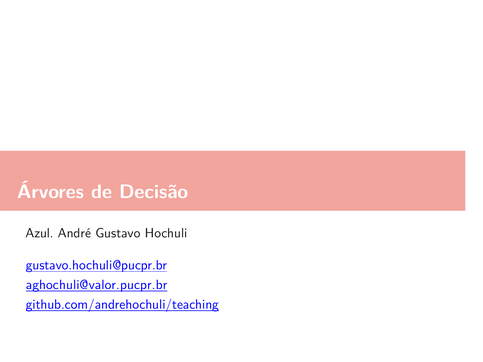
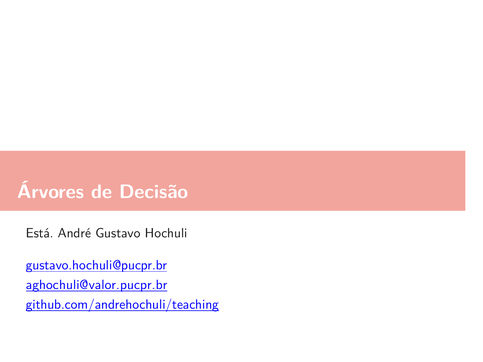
Azul: Azul -> Está (40, 233)
